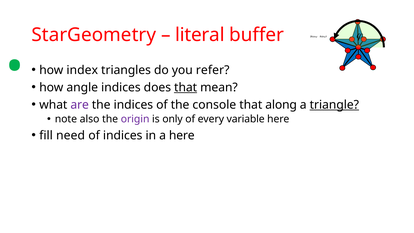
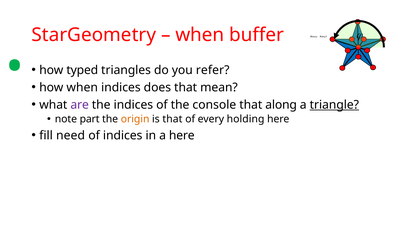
literal: literal -> when (200, 35)
index: index -> typed (82, 70)
how angle: angle -> when (82, 87)
that underline: present -> none (186, 87)
also: also -> part (90, 119)
origin colour: purple -> orange (135, 119)
is only: only -> that (172, 119)
variable: variable -> holding (246, 119)
